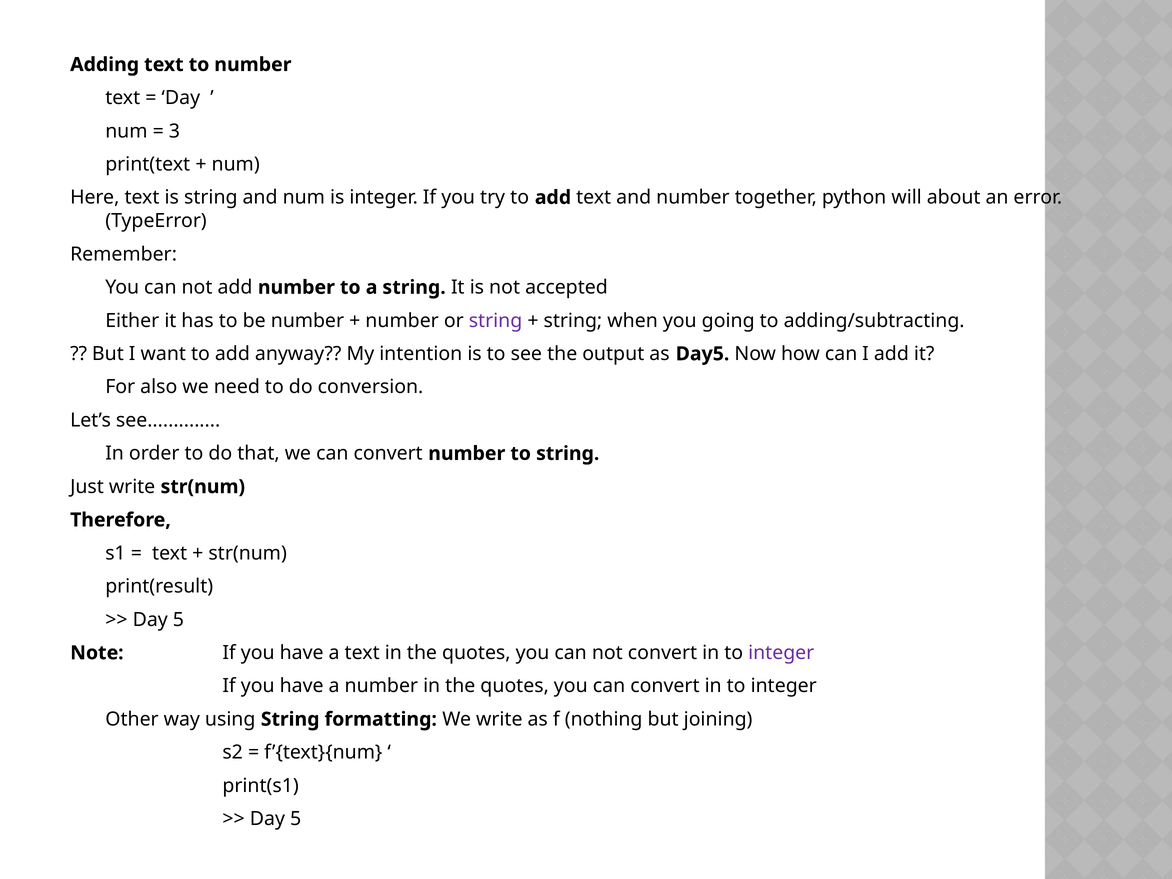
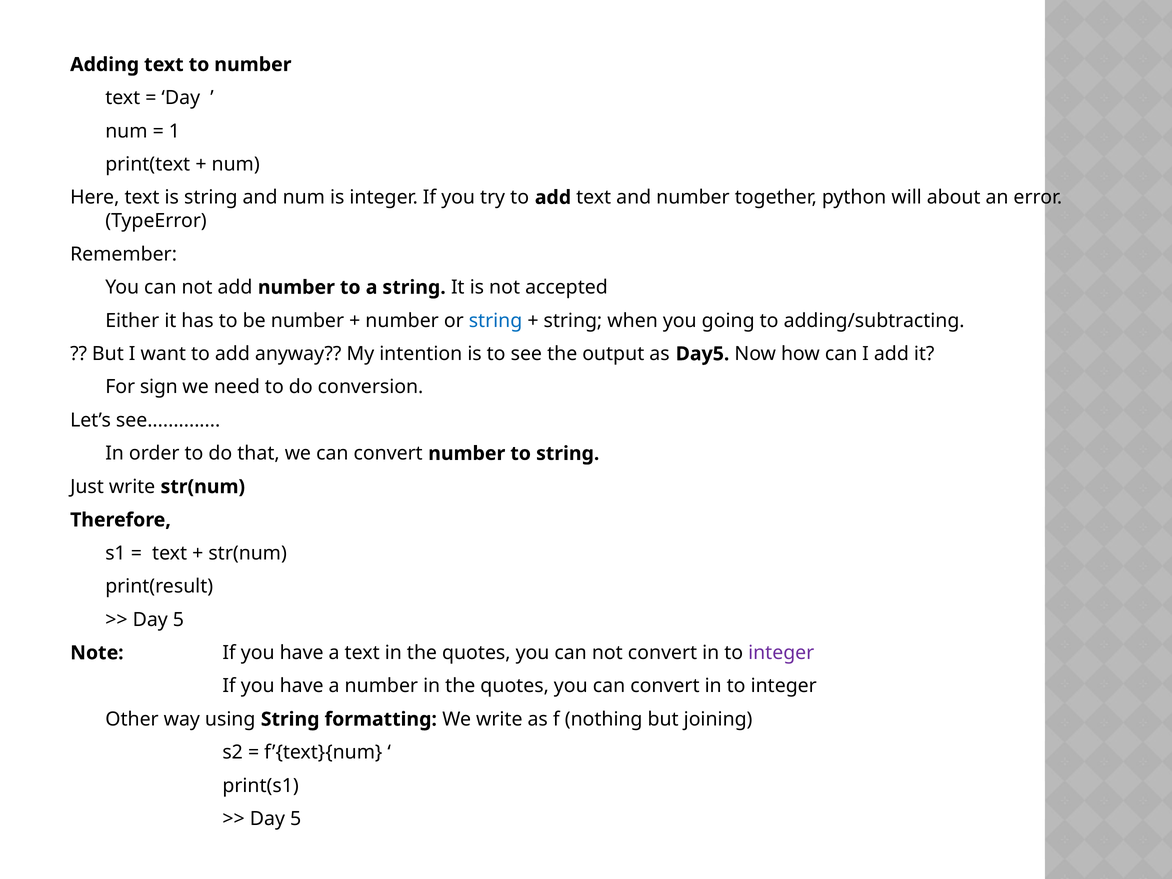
3: 3 -> 1 (174, 131)
string colour: purple -> blue (496, 321)
also: also -> sign (159, 387)
